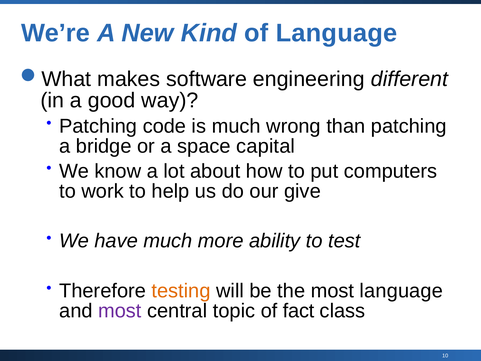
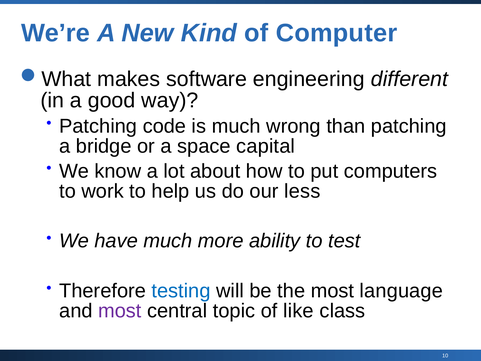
of Language: Language -> Computer (337, 33)
give: give -> less (302, 191)
testing colour: orange -> blue (181, 291)
fact: fact -> like (298, 311)
